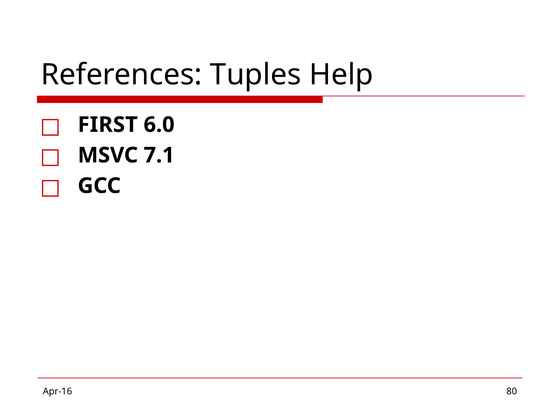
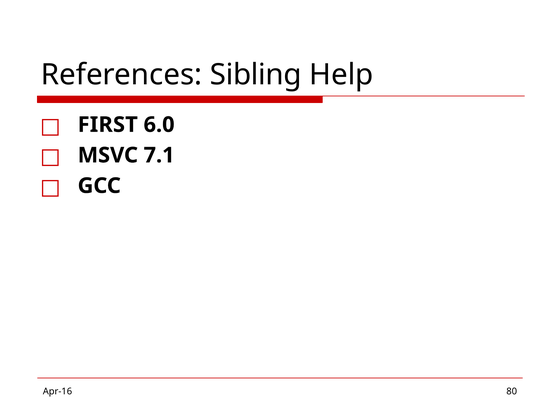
Tuples: Tuples -> Sibling (256, 75)
